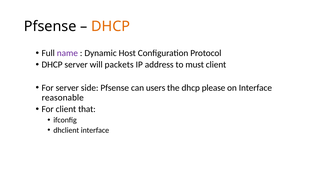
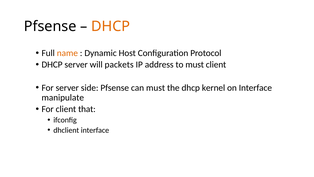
name colour: purple -> orange (67, 53)
can users: users -> must (156, 88)
please: please -> kernel (214, 88)
reasonable: reasonable -> manipulate (63, 97)
